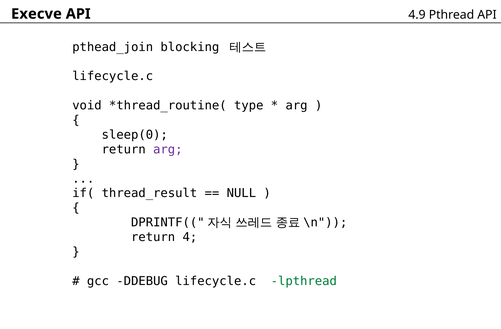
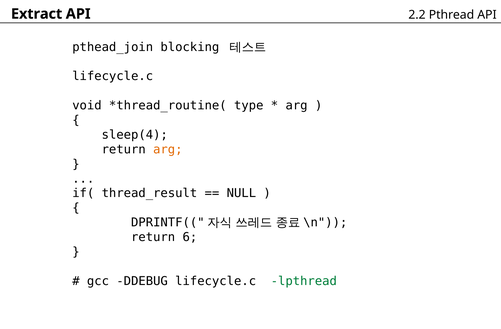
Execve: Execve -> Extract (37, 14)
4.9: 4.9 -> 2.2 (417, 15)
sleep(0: sleep(0 -> sleep(4 (135, 135)
arg colour: purple -> orange (168, 149)
4: 4 -> 6 (190, 237)
